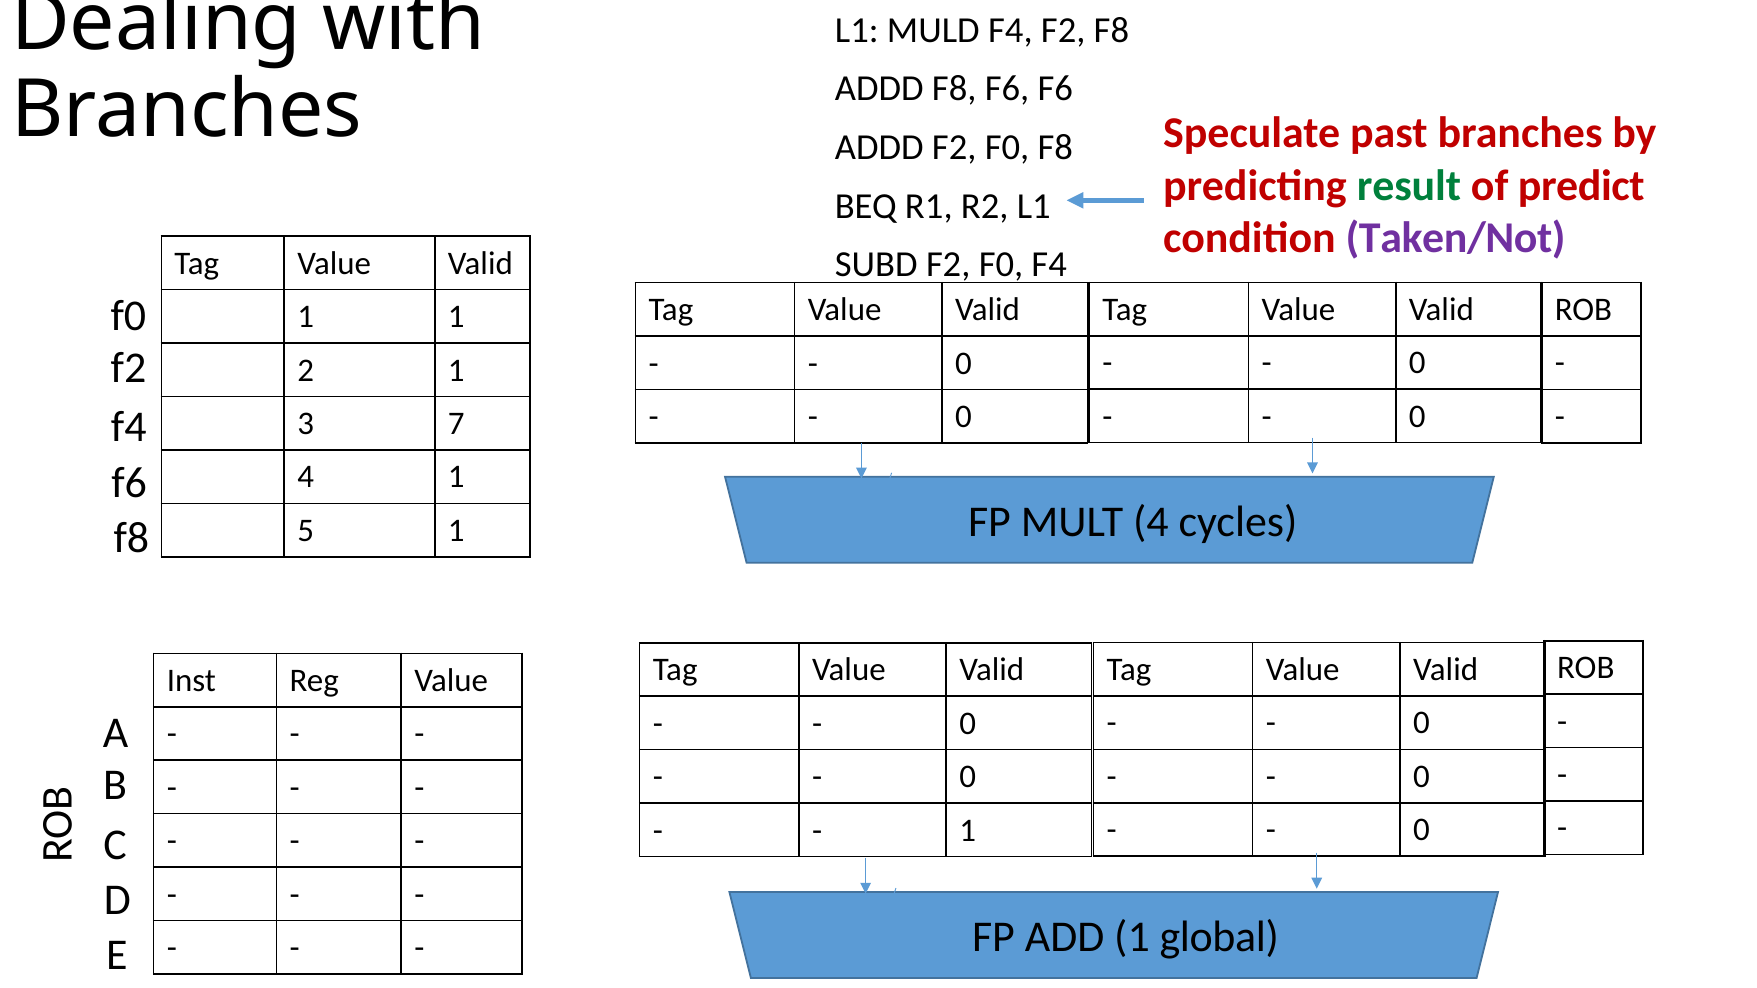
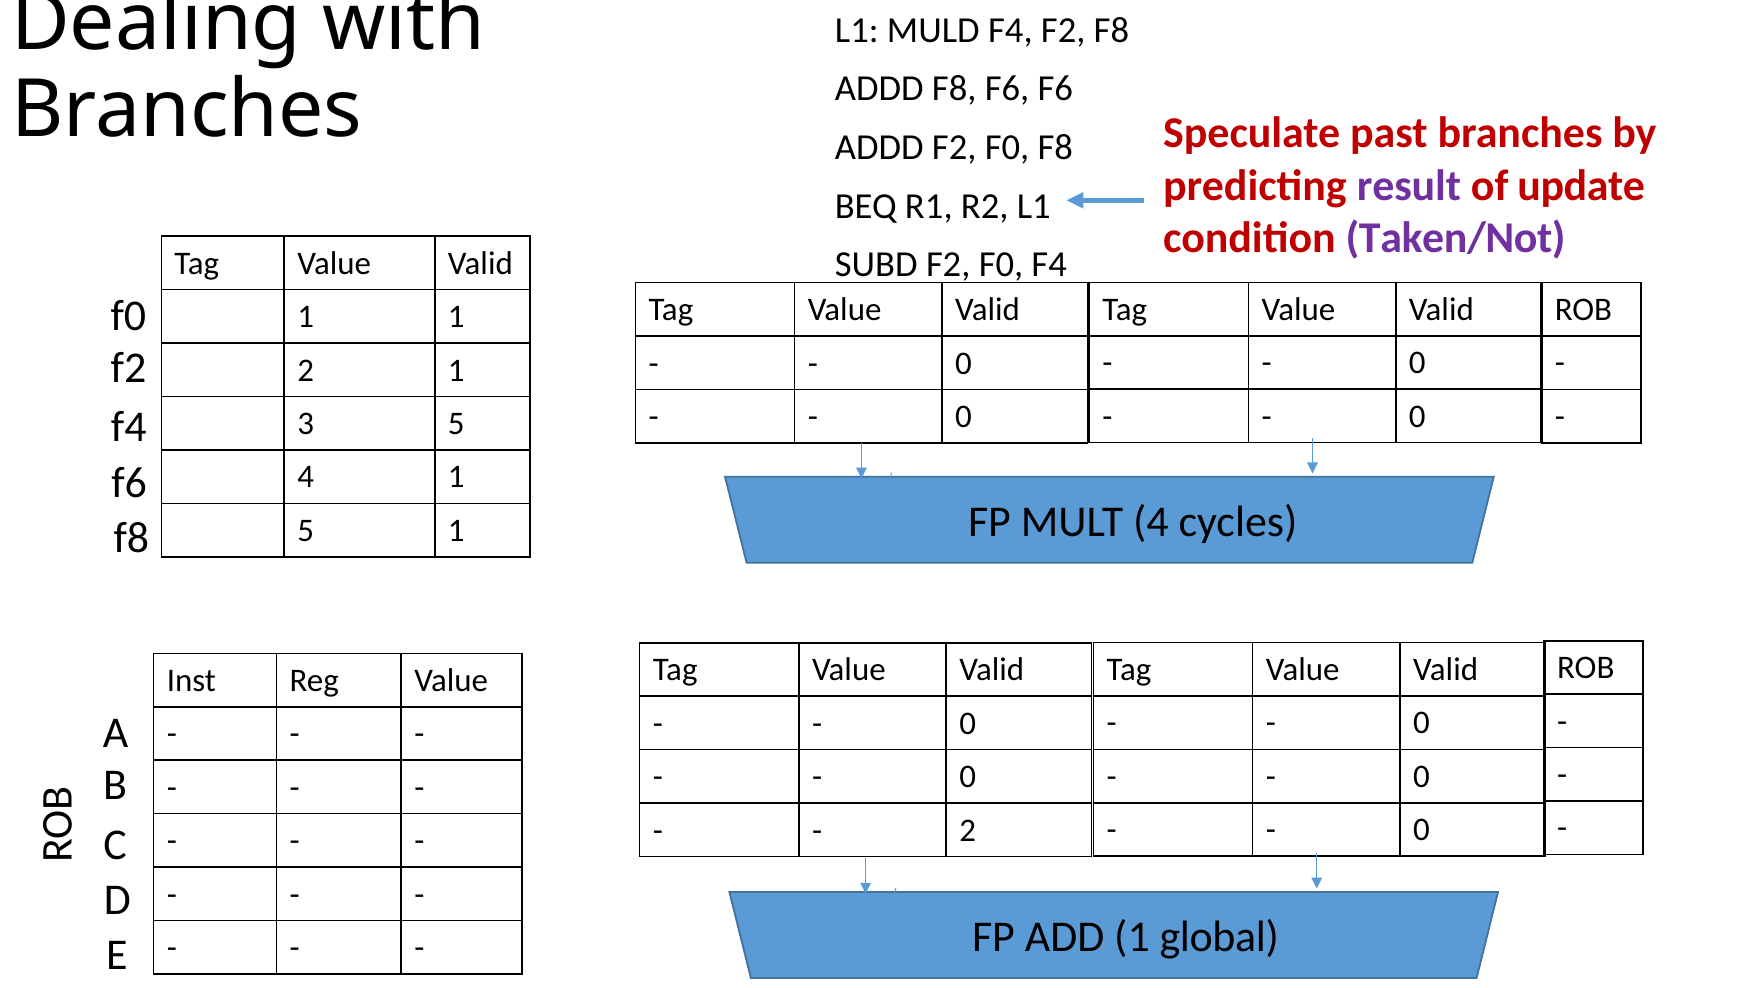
result colour: green -> purple (1409, 186)
predict: predict -> update (1581, 186)
3 7: 7 -> 5 (456, 424)
1: 1 -> 2 (968, 830)
